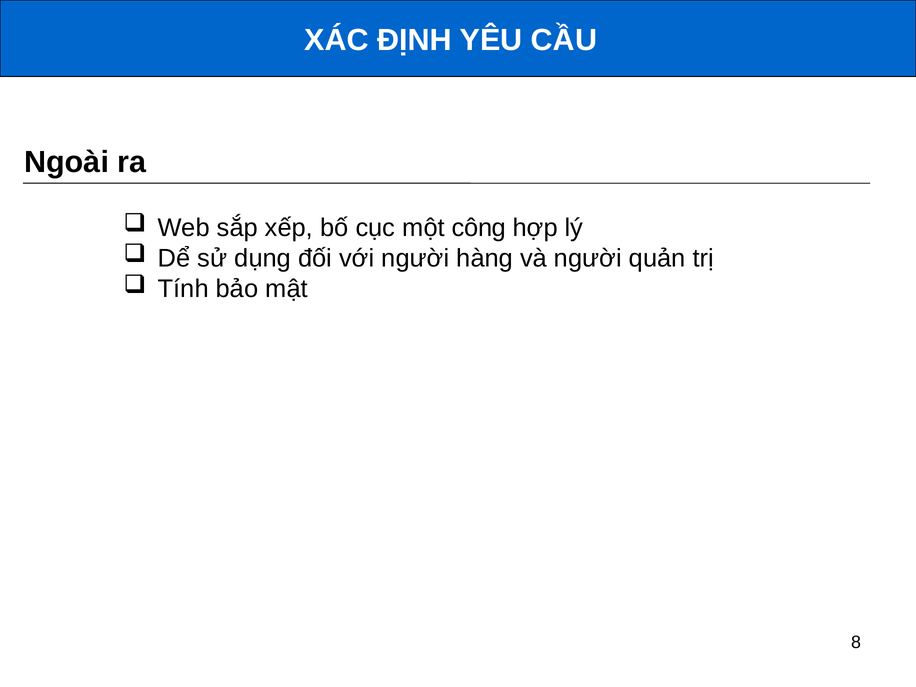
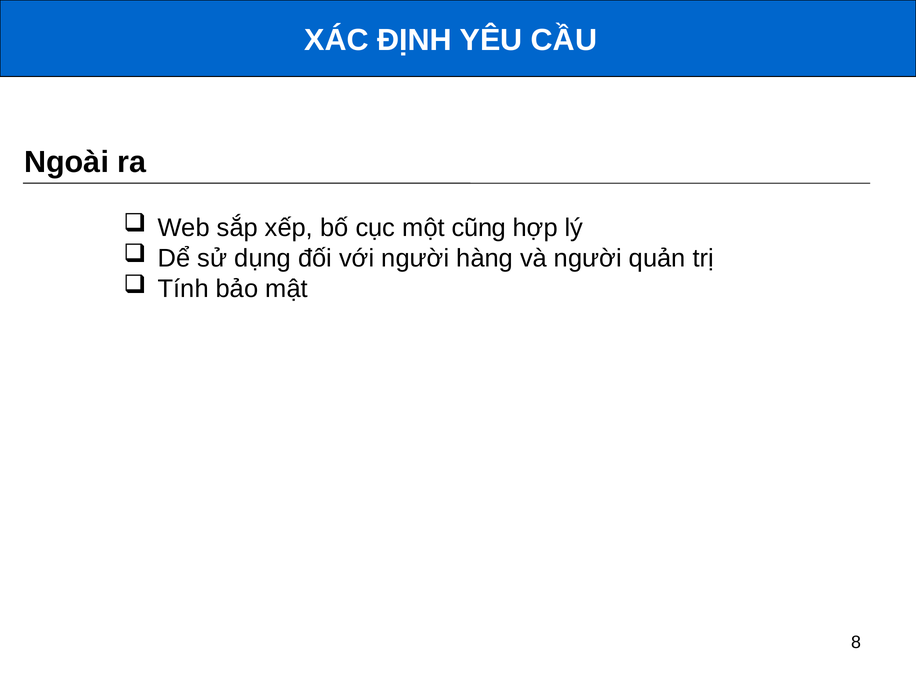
công: công -> cũng (479, 228)
